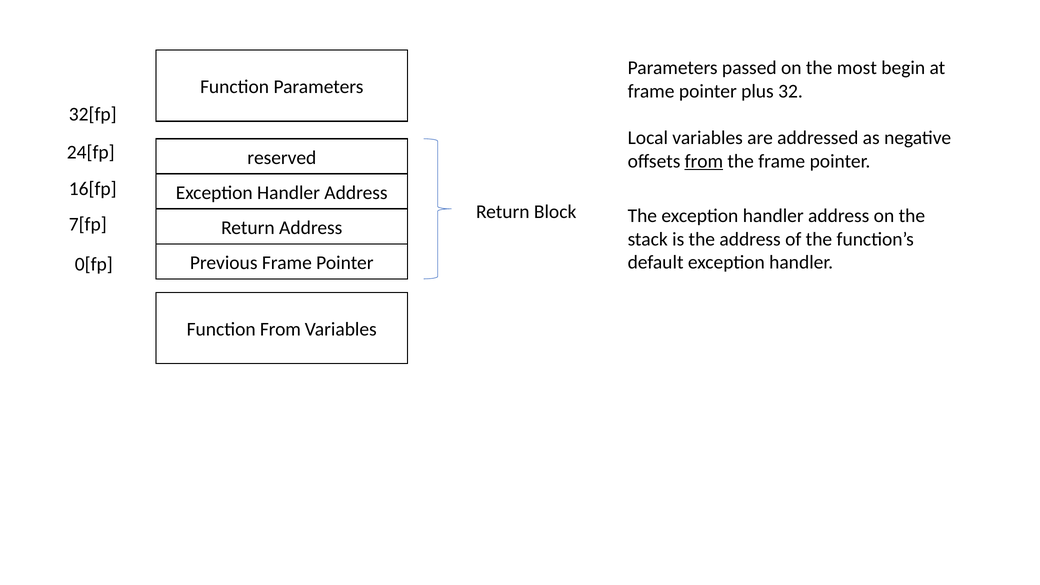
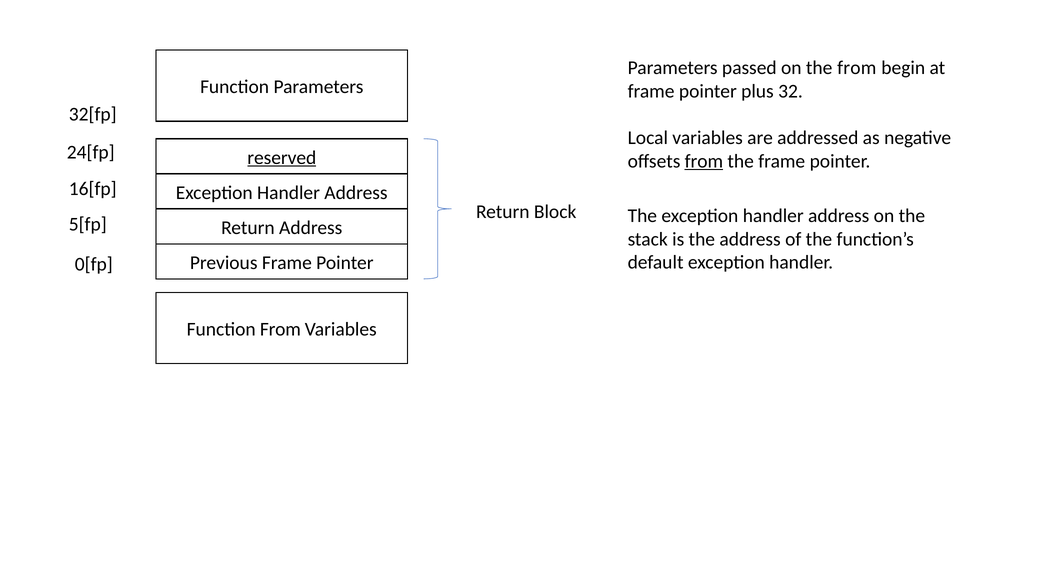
the most: most -> from (857, 68)
reserved underline: none -> present (282, 158)
7[fp: 7[fp -> 5[fp (88, 224)
